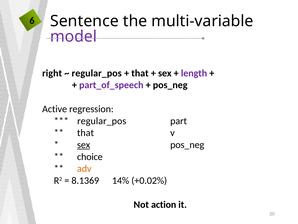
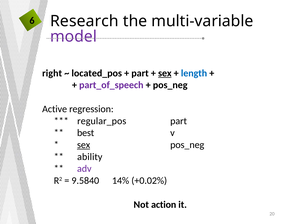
Sentence: Sentence -> Research (84, 21)
regular_pos: regular_pos -> located_pos (97, 73)
that: that -> part (140, 73)
sex underline: none -> present (165, 73)
length colour: purple -> blue (194, 73)
that: that -> best (86, 133)
choice: choice -> ability (90, 156)
adv colour: orange -> purple (84, 168)
8.1369: 8.1369 -> 9.5840 (85, 180)
